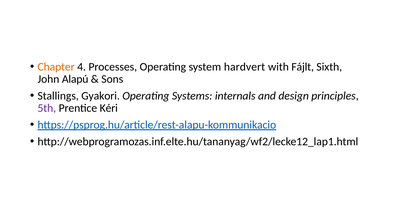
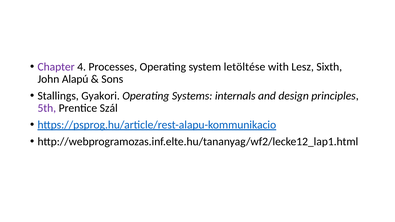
Chapter colour: orange -> purple (56, 67)
hardvert: hardvert -> letöltése (245, 67)
Fájlt: Fájlt -> Lesz (303, 67)
Kéri: Kéri -> Szál (109, 108)
